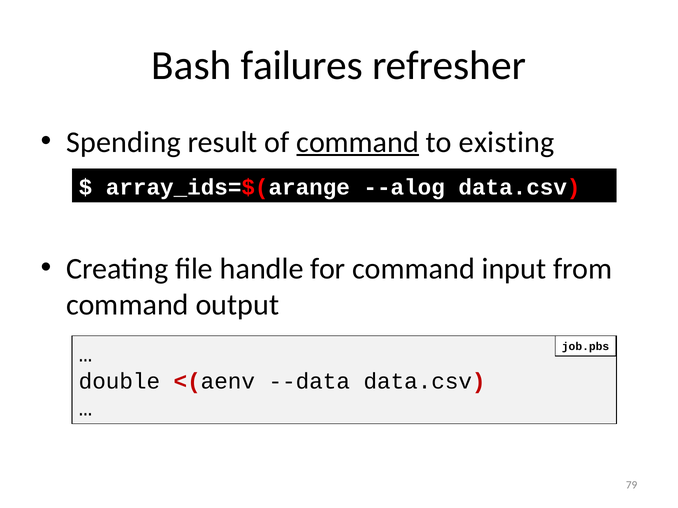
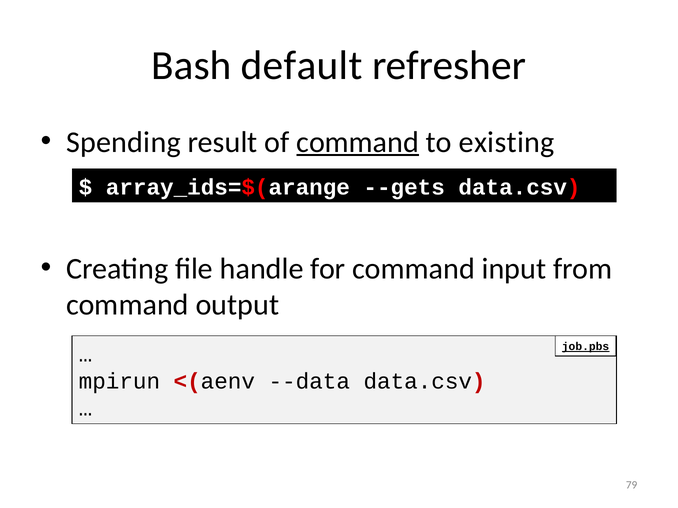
failures: failures -> default (302, 66)
--alog: --alog -> --gets (404, 187)
job.pbs underline: none -> present (586, 347)
double: double -> mpirun (119, 382)
